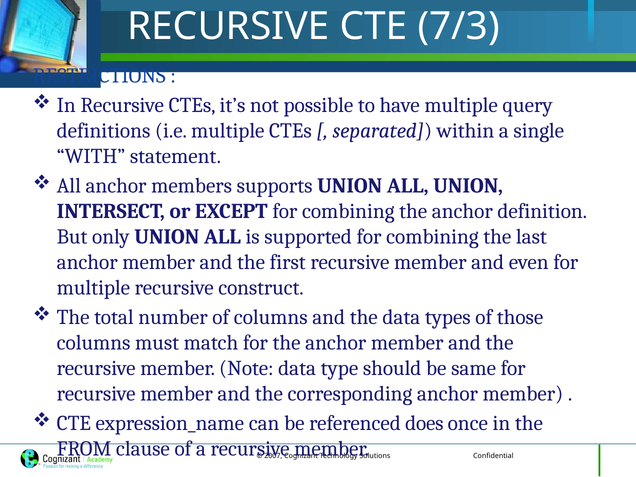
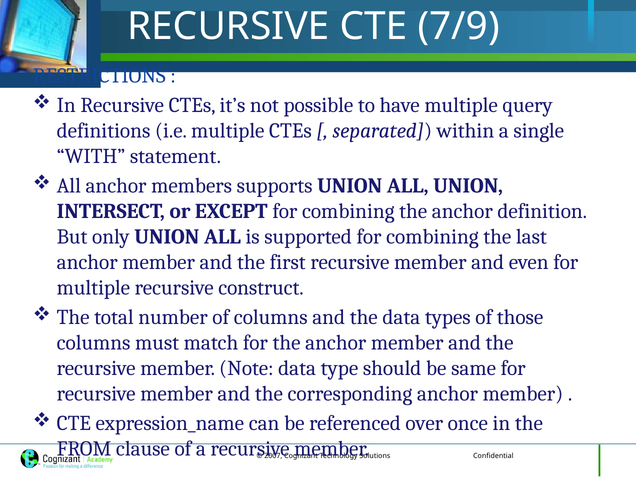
7/3: 7/3 -> 7/9 (459, 27)
does: does -> over (424, 423)
